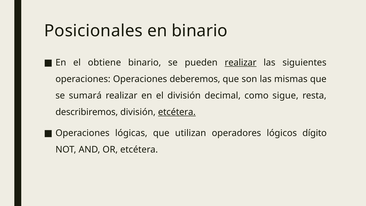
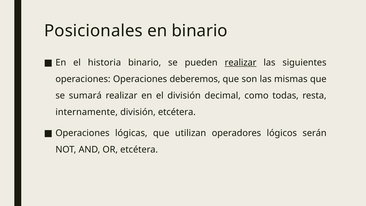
obtiene: obtiene -> historia (104, 63)
sigue: sigue -> todas (286, 96)
describiremos: describiremos -> internamente (87, 112)
etcétera underline: present -> none (177, 112)
dígito: dígito -> serán (315, 133)
